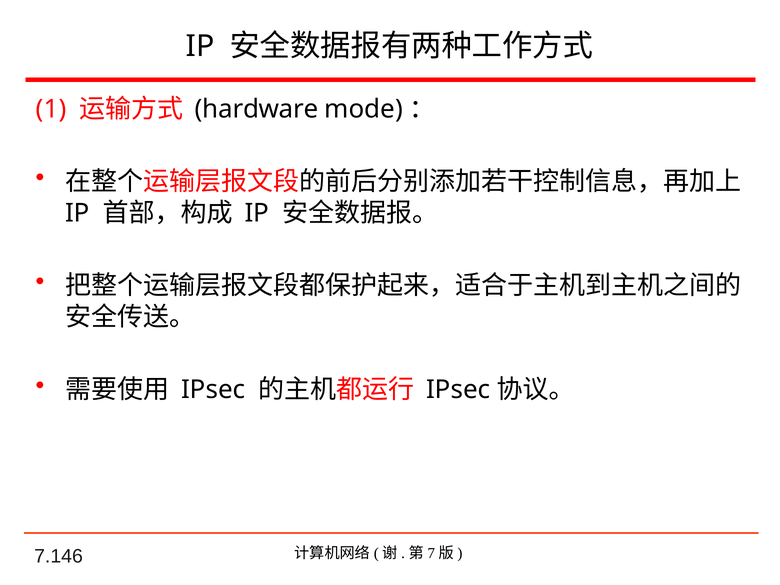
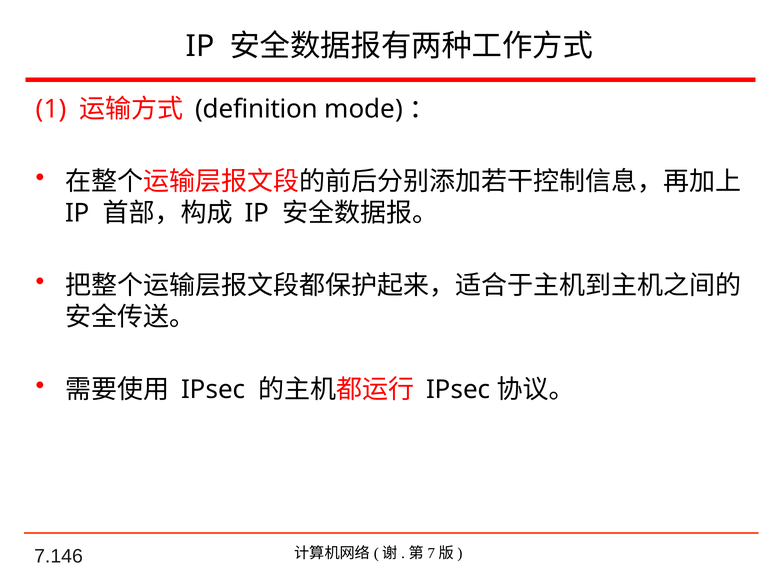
hardware: hardware -> definition (257, 109)
